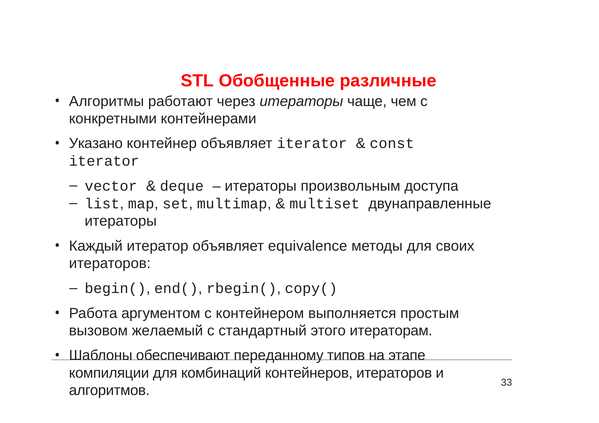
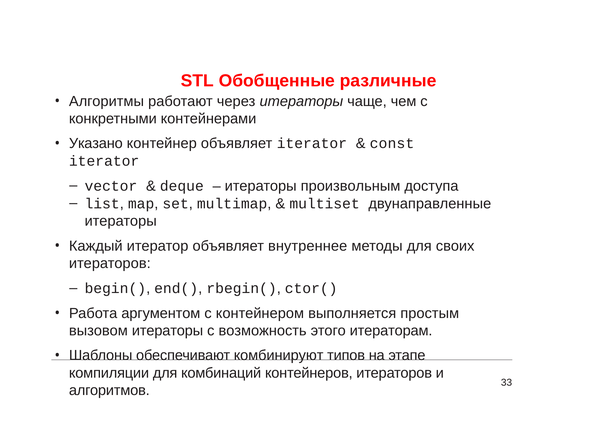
equivalence: equivalence -> внутреннее (308, 246)
copy(: copy( -> ctor( (311, 289)
вызовом желаемый: желаемый -> итераторы (168, 331)
стандартный: стандартный -> возможность (263, 331)
переданному: переданному -> комбинируют (279, 356)
